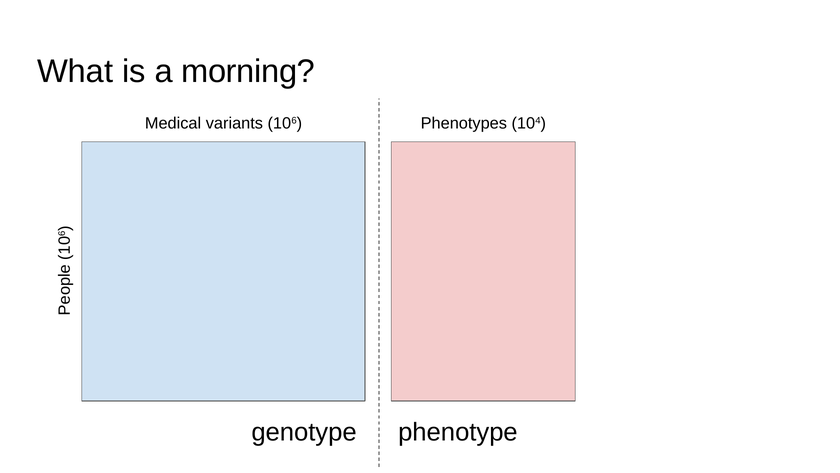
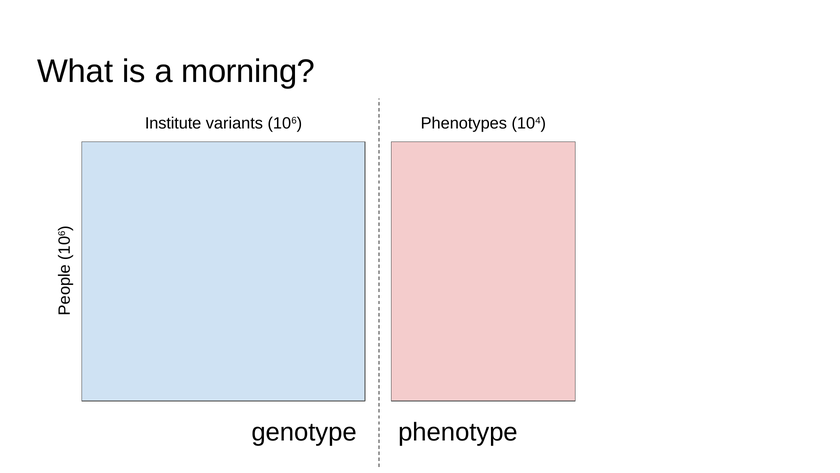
Medical: Medical -> Institute (173, 123)
